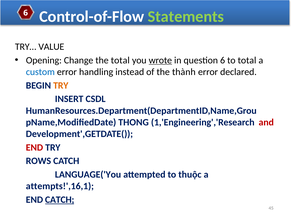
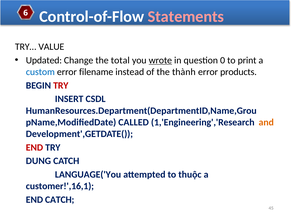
Statements colour: light green -> pink (186, 17)
Opening: Opening -> Updated (44, 60)
question 6: 6 -> 0 (223, 60)
to total: total -> print (247, 60)
handling: handling -> filename (96, 72)
declared: declared -> products (238, 72)
TRY colour: orange -> red (61, 86)
THONG: THONG -> CALLED (134, 122)
and colour: red -> orange (266, 122)
ROWS: ROWS -> DUNG (38, 161)
attempts!',16,1: attempts!',16,1 -> customer!',16,1 (60, 186)
CATCH underline: present -> none (60, 200)
